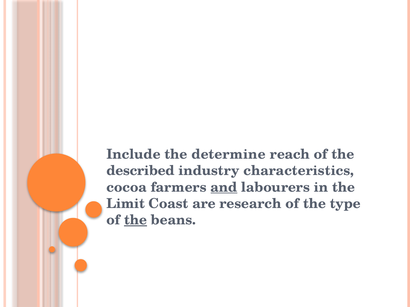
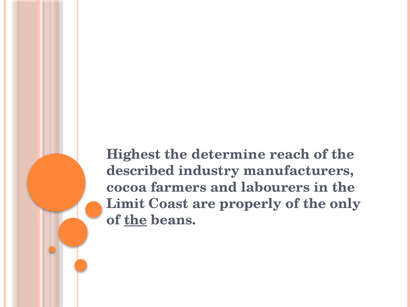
Include: Include -> Highest (134, 155)
characteristics: characteristics -> manufacturers (299, 171)
and underline: present -> none (224, 187)
research: research -> properly (251, 204)
type: type -> only (345, 204)
